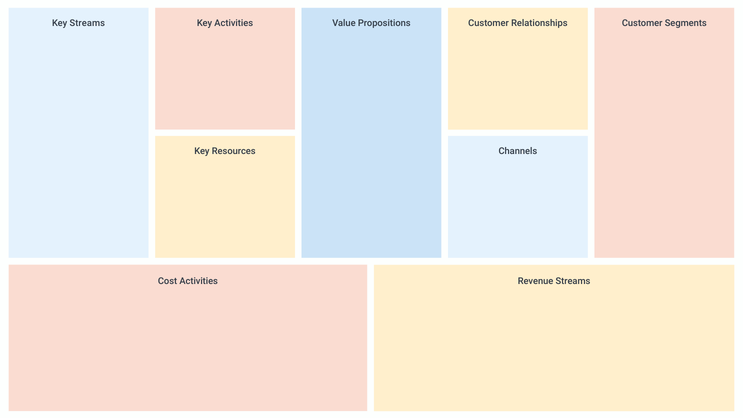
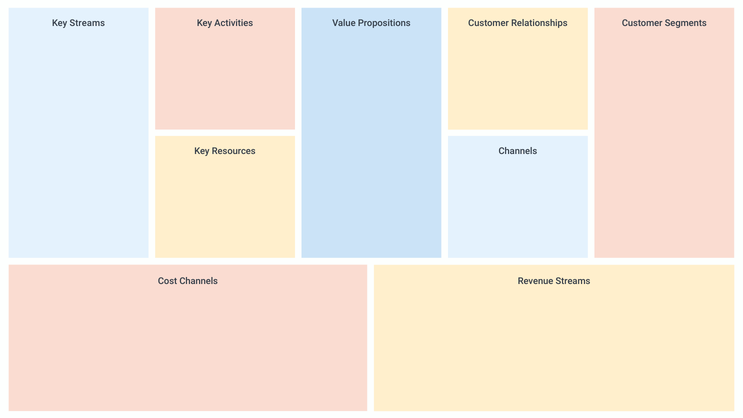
Cost Activities: Activities -> Channels (199, 281)
